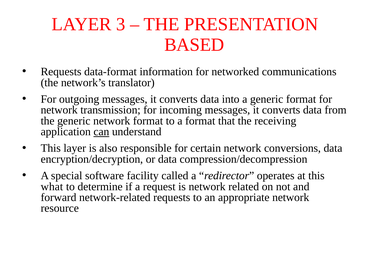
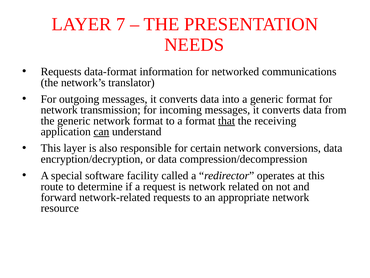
3: 3 -> 7 (121, 24)
BASED: BASED -> NEEDS (194, 45)
that underline: none -> present (227, 121)
what: what -> route (52, 186)
